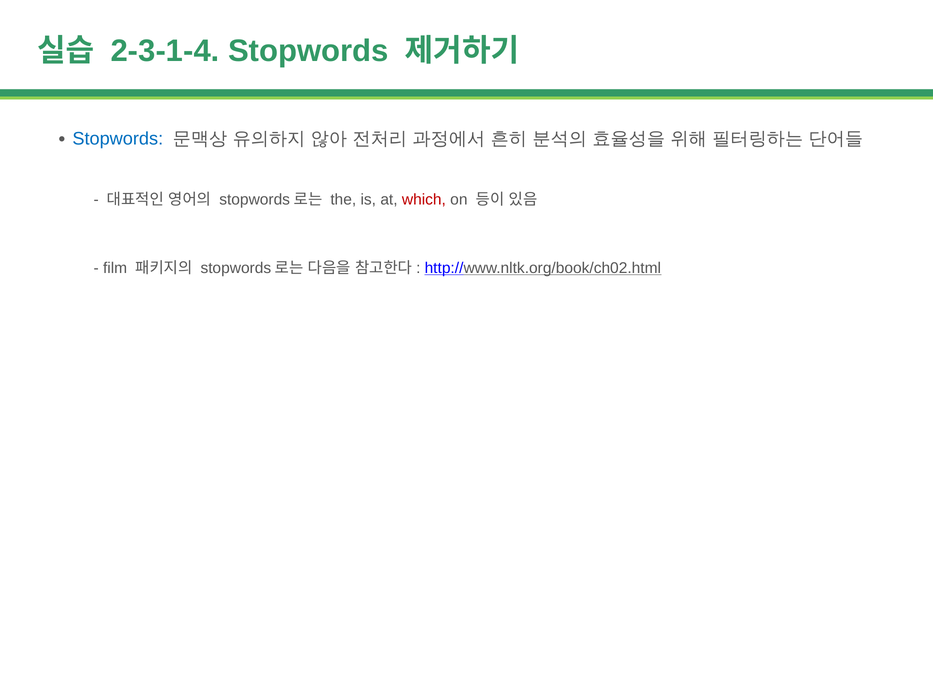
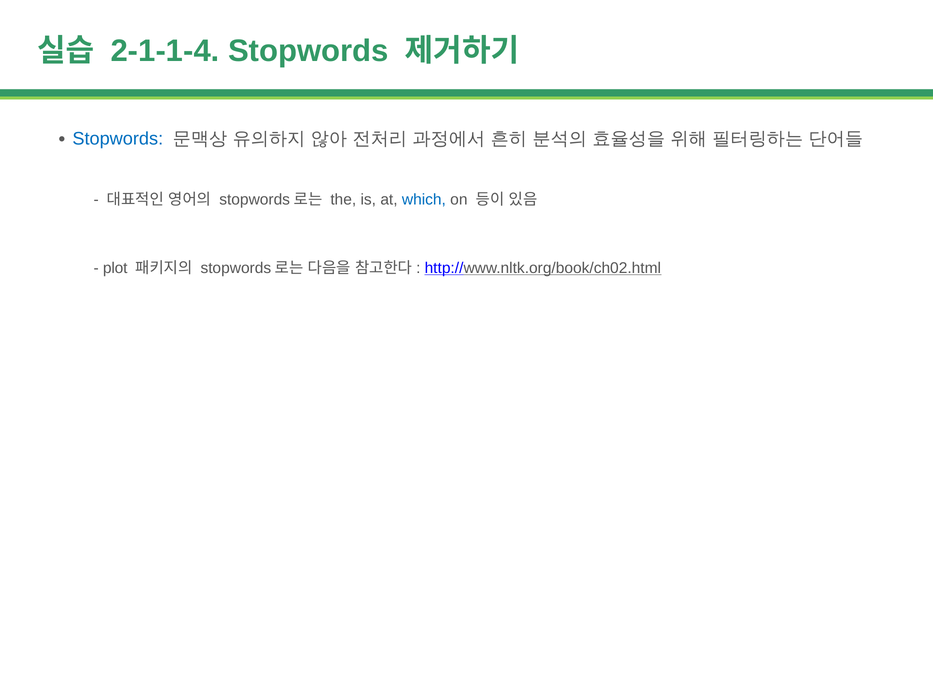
2-3-1-4: 2-3-1-4 -> 2-1-1-4 (165, 51)
which colour: red -> blue (424, 199)
film: film -> plot (115, 268)
